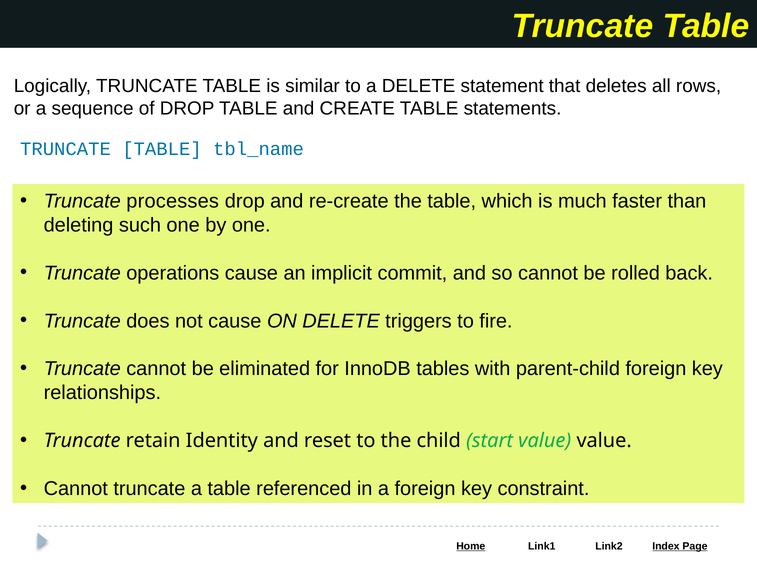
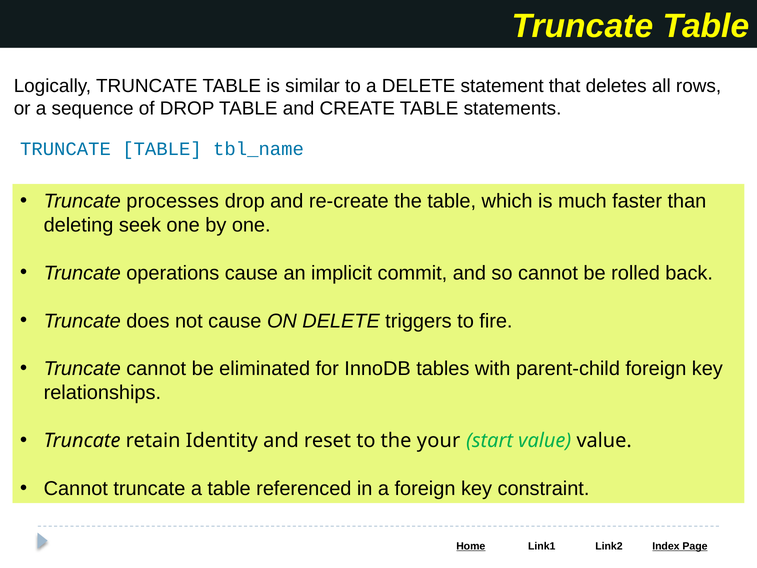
such: such -> seek (140, 225)
child: child -> your (439, 441)
